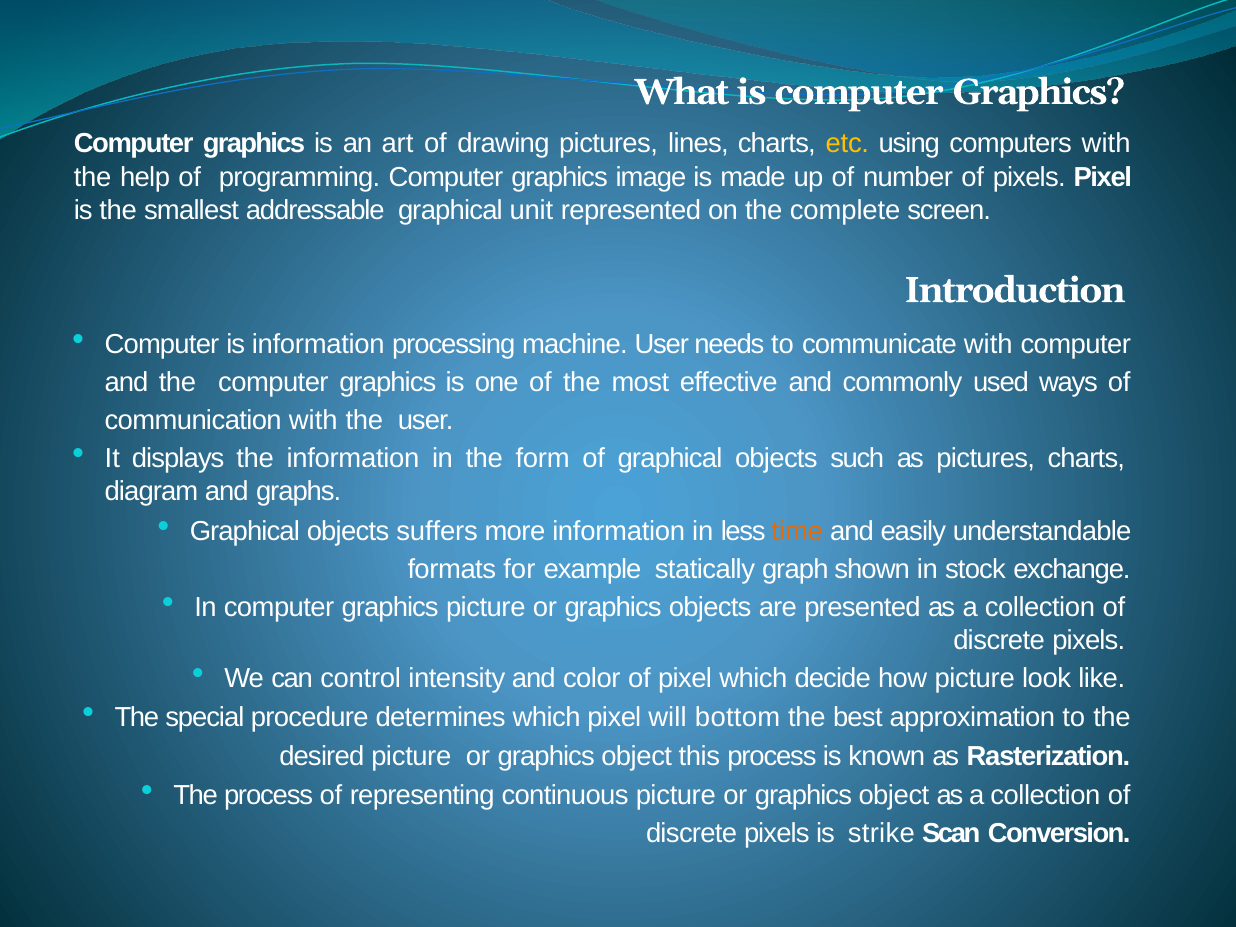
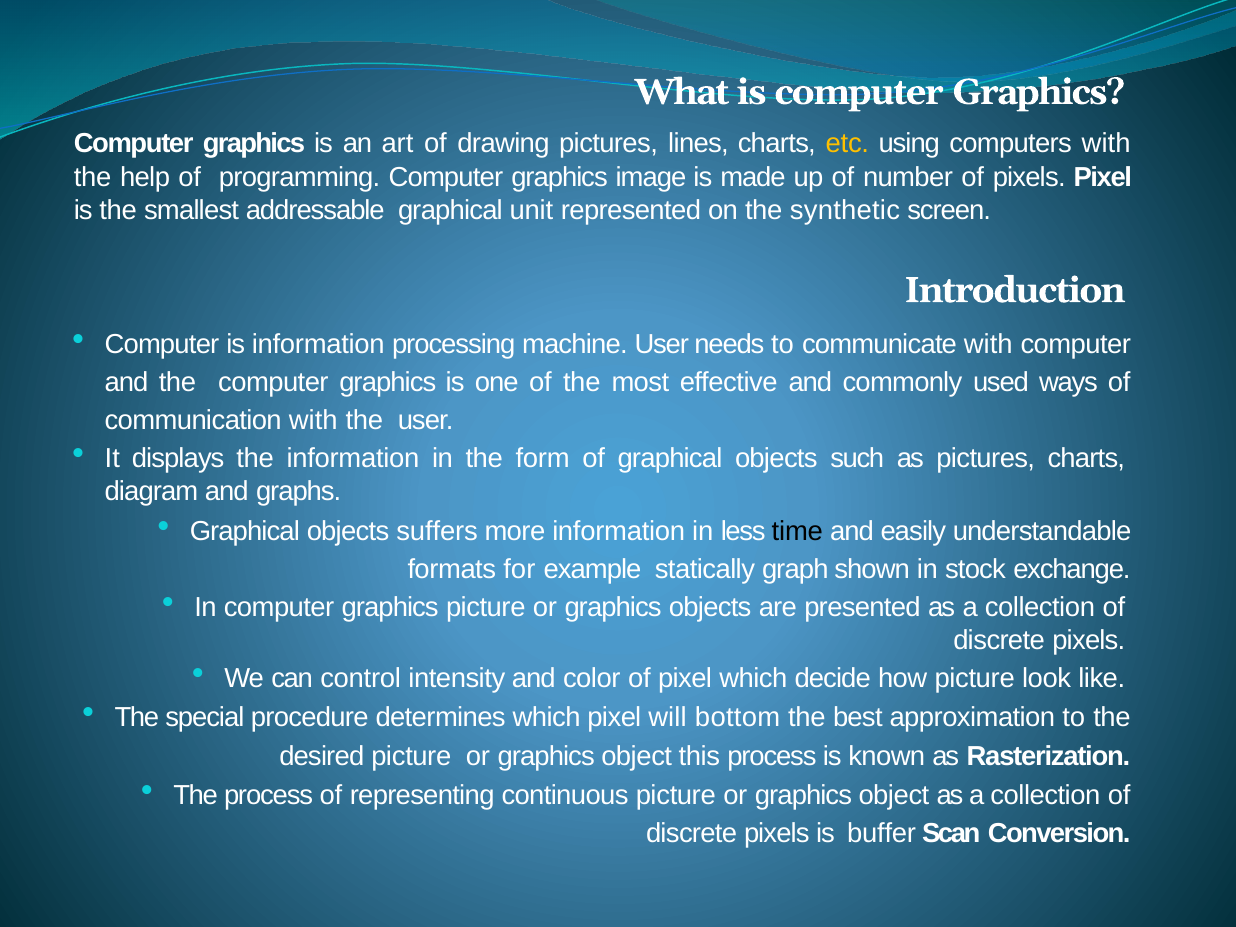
complete: complete -> synthetic (845, 210)
time colour: orange -> black (797, 531)
strike: strike -> buffer (882, 834)
